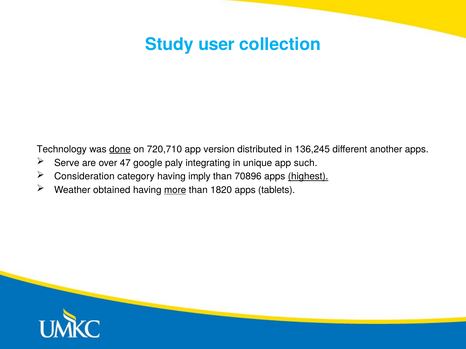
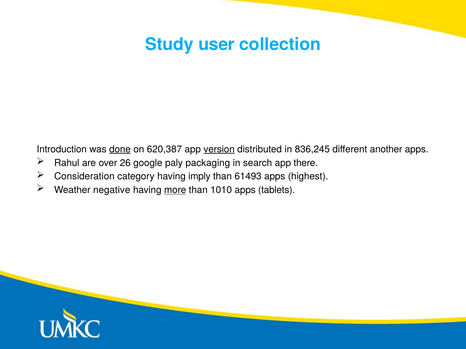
Technology: Technology -> Introduction (62, 149)
720,710: 720,710 -> 620,387 (164, 149)
version underline: none -> present (219, 149)
136,245: 136,245 -> 836,245 (312, 149)
Serve: Serve -> Rahul (67, 163)
47: 47 -> 26 (125, 163)
integrating: integrating -> packaging (208, 163)
unique: unique -> search (258, 163)
such: such -> there (306, 163)
70896: 70896 -> 61493 (248, 177)
highest underline: present -> none (308, 177)
obtained: obtained -> negative (112, 190)
1820: 1820 -> 1010 (221, 190)
